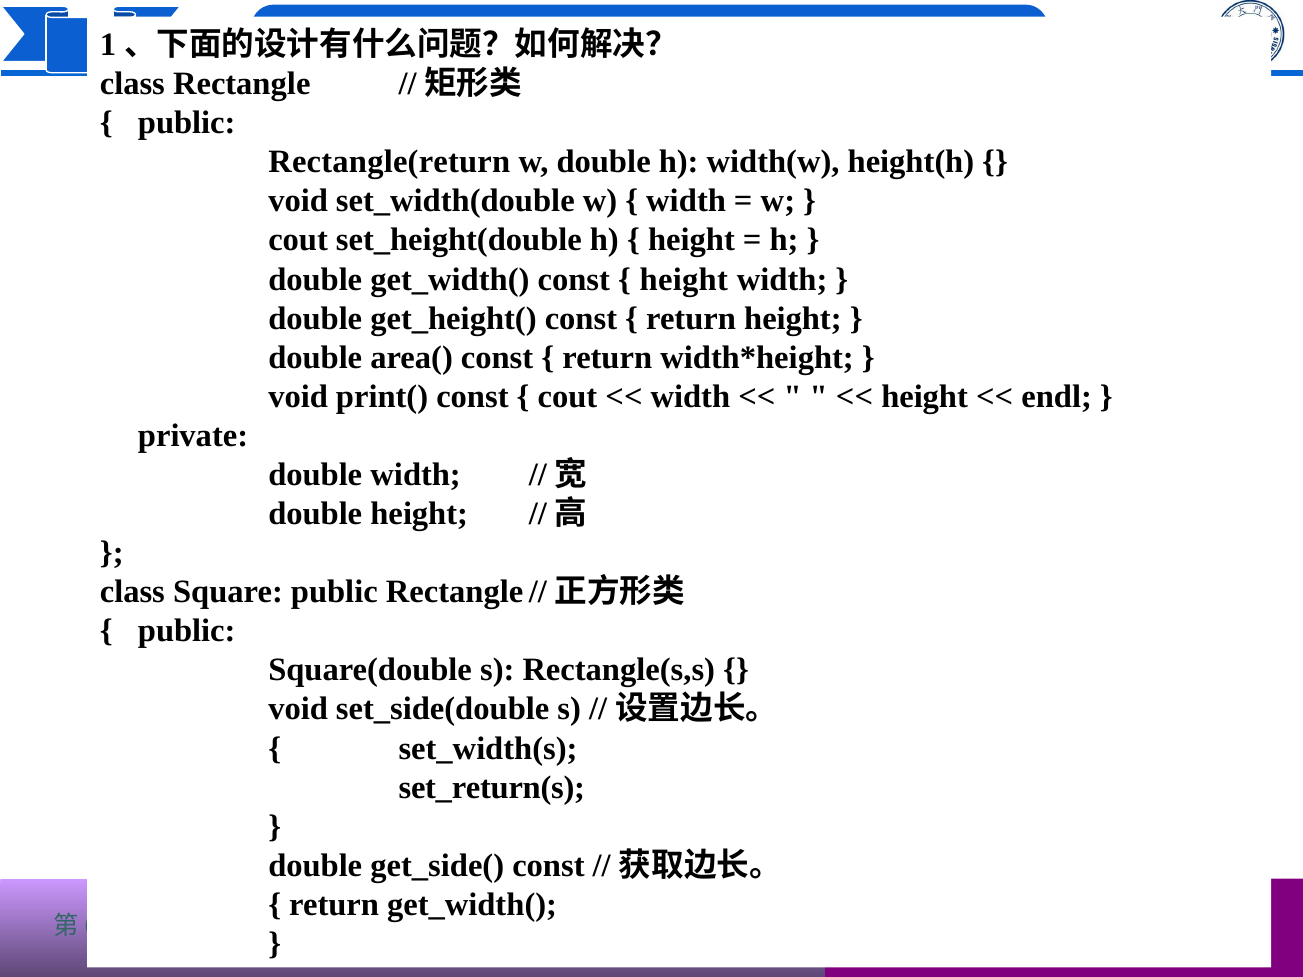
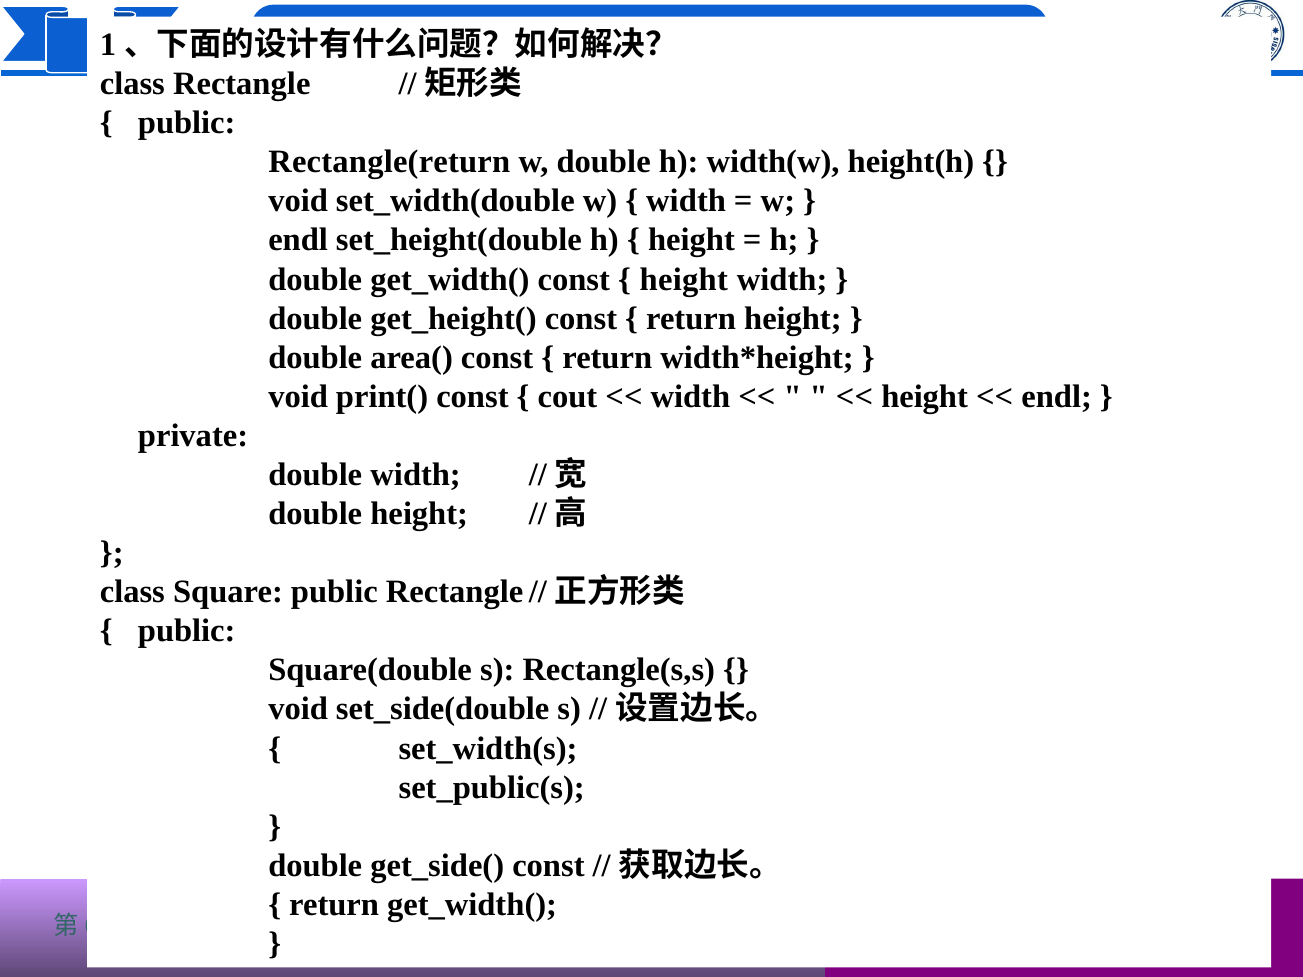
cout: cout -> endl (298, 240)
set_return(s: set_return(s -> set_public(s (492, 788)
